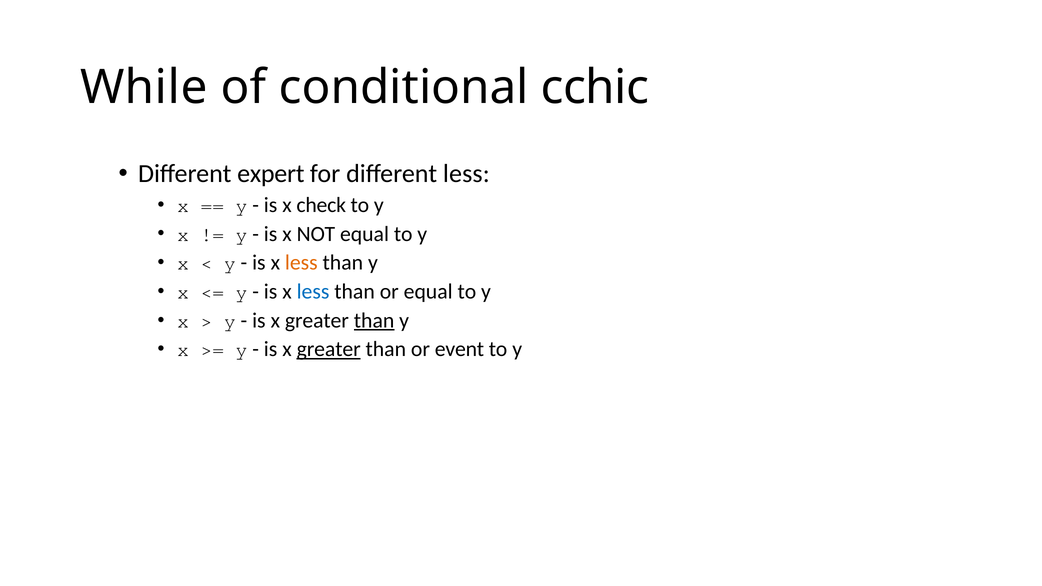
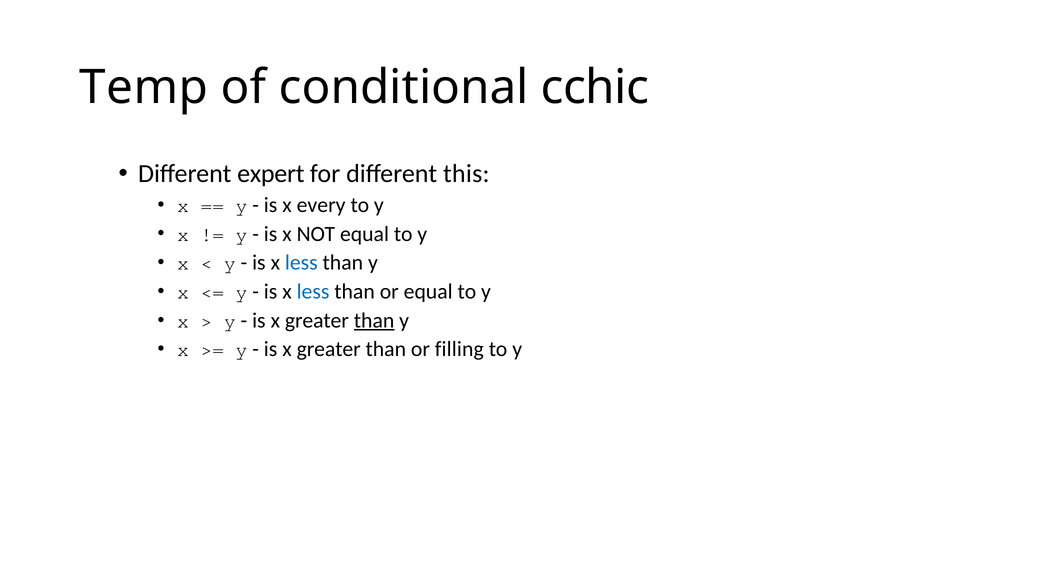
While: While -> Temp (144, 88)
different less: less -> this (466, 174)
check: check -> every (321, 205)
less colour: orange -> blue (301, 263)
greater underline: present -> none (329, 349)
event: event -> filling (459, 349)
